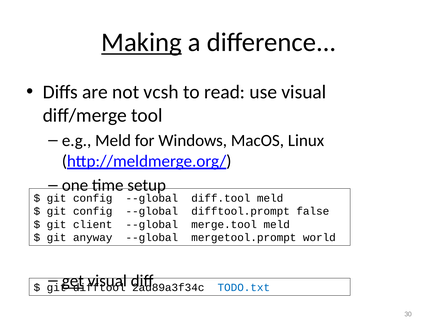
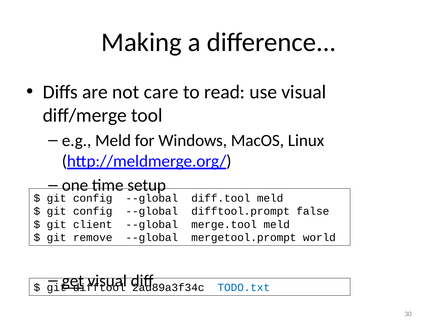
Making underline: present -> none (142, 42)
vcsh: vcsh -> care (161, 92)
anyway: anyway -> remove (93, 237)
